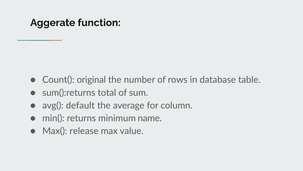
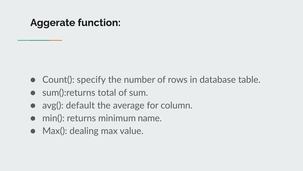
original: original -> specify (91, 80)
release: release -> dealing (84, 131)
